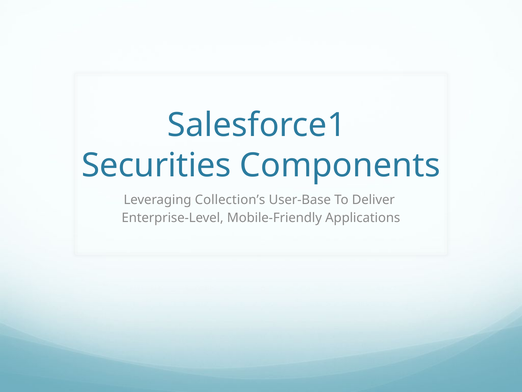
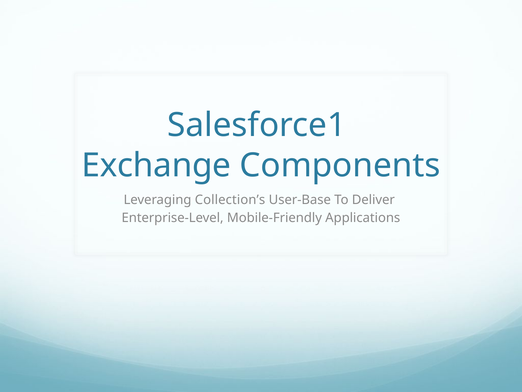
Securities: Securities -> Exchange (156, 165)
